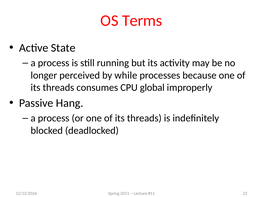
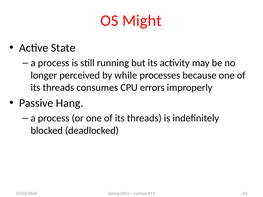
Terms: Terms -> Might (142, 21)
global: global -> errors (152, 88)
